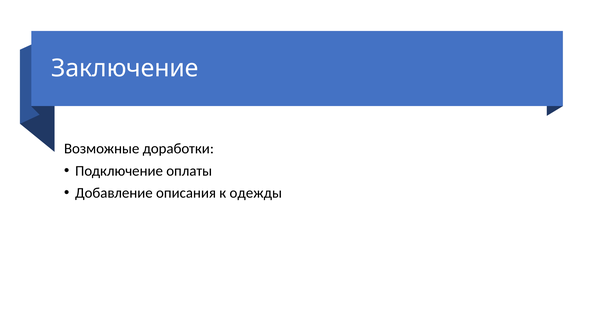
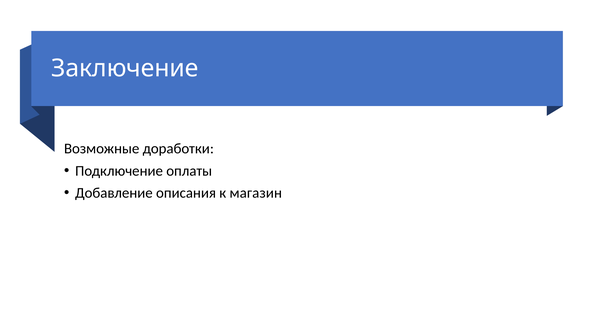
одежды: одежды -> магазин (256, 193)
